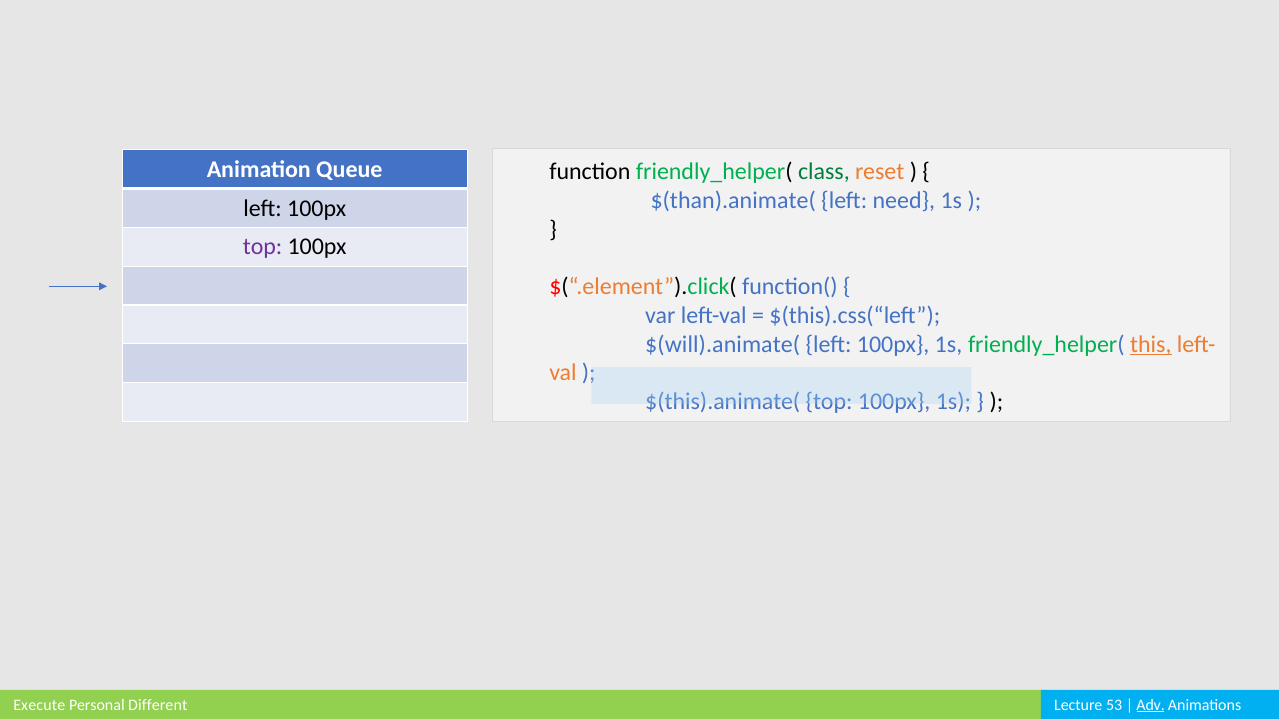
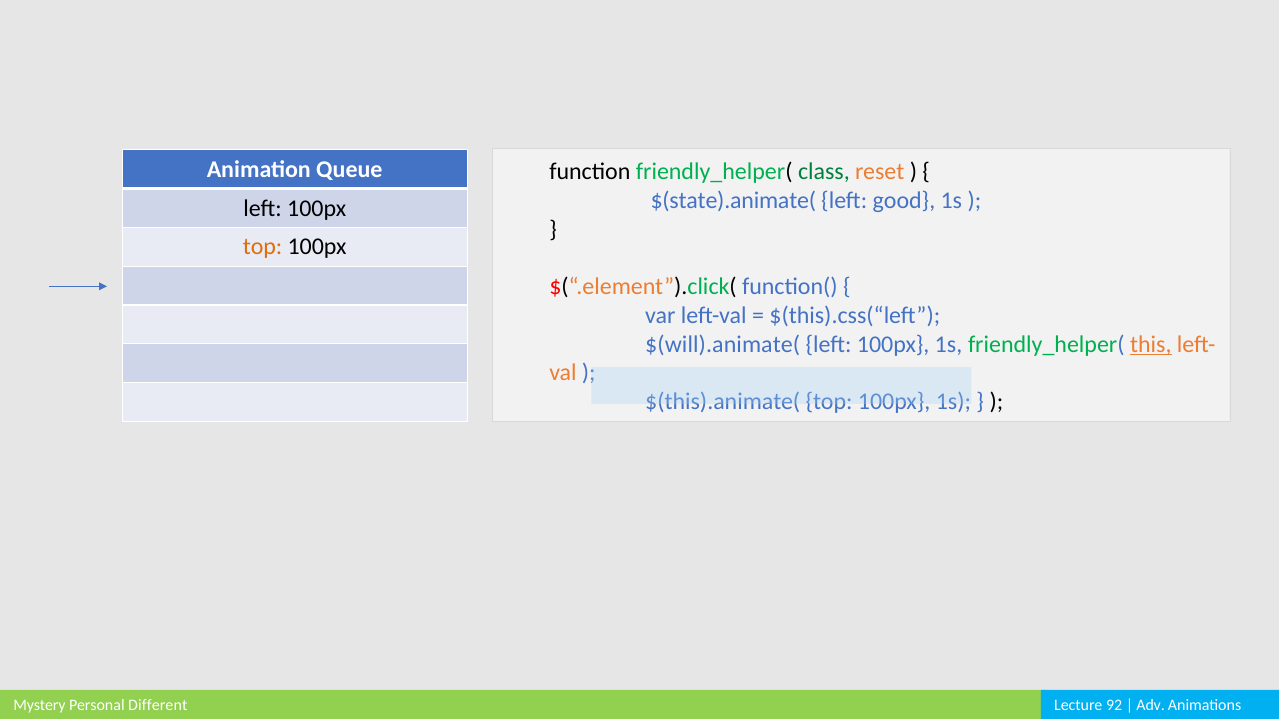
$(than).animate(: $(than).animate( -> $(state).animate( (733, 201)
need: need -> good (904, 201)
top colour: purple -> orange (263, 247)
Execute: Execute -> Mystery (39, 706)
53: 53 -> 92 (1114, 706)
Adv underline: present -> none (1151, 706)
